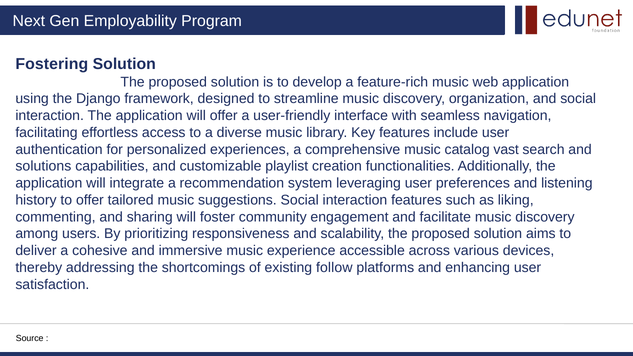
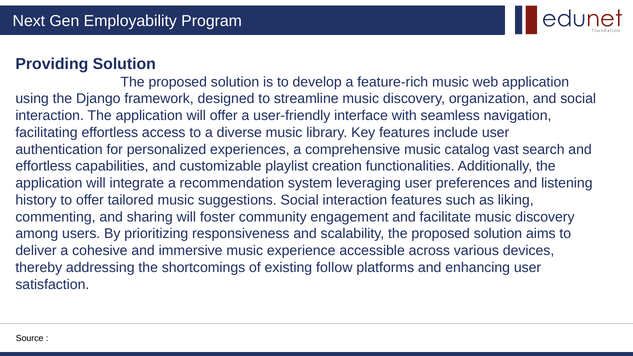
Fostering: Fostering -> Providing (52, 64)
solutions: solutions -> effortless (43, 166)
